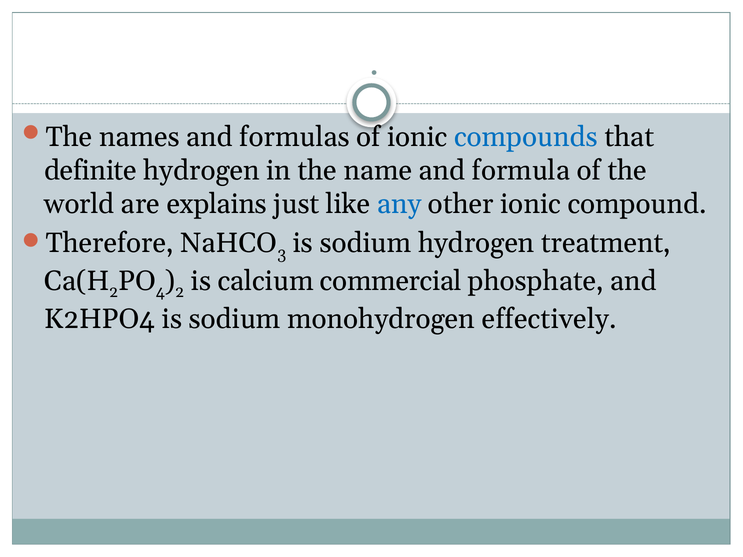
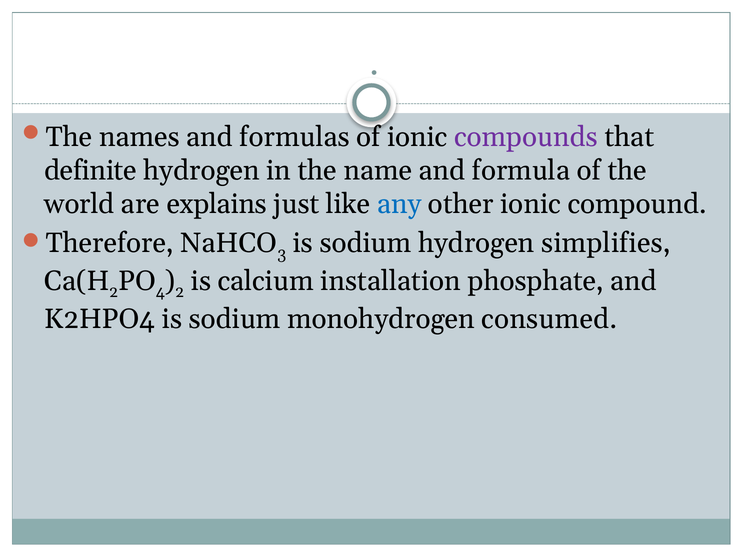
compounds colour: blue -> purple (526, 137)
treatment: treatment -> simplifies (606, 243)
commercial: commercial -> installation (391, 281)
effectively: effectively -> consumed (549, 319)
